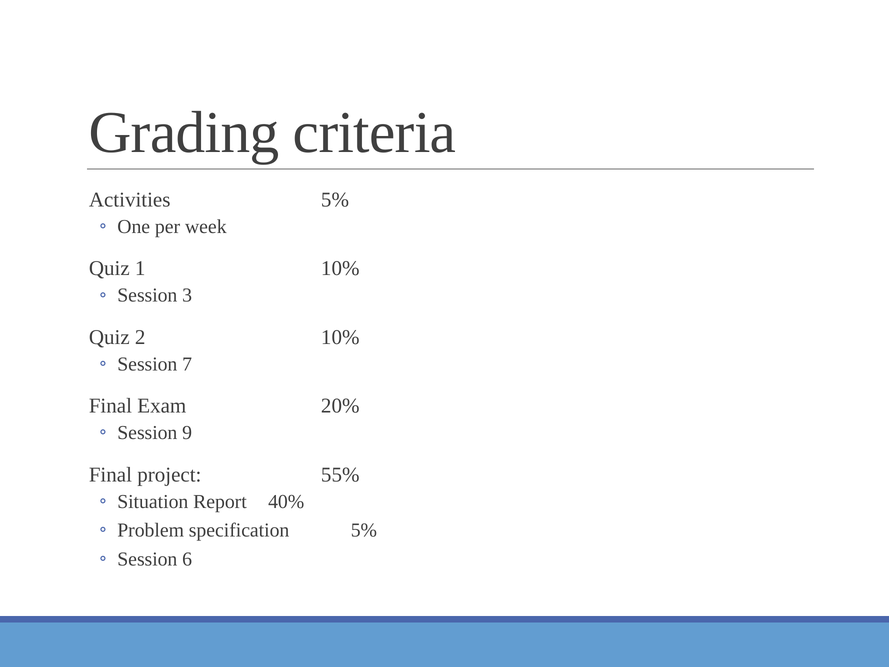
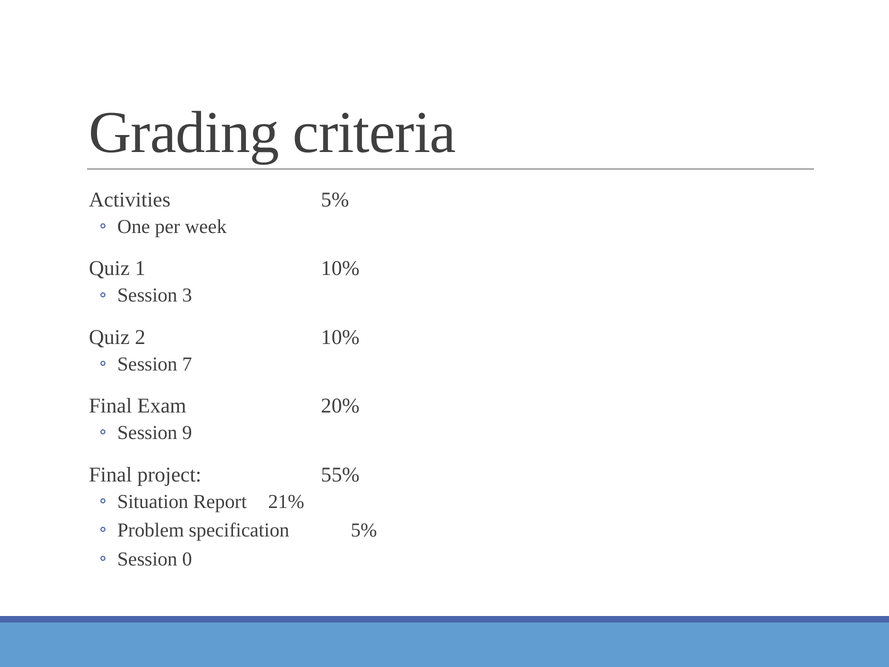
40%: 40% -> 21% (286, 501)
6: 6 -> 0 (187, 559)
